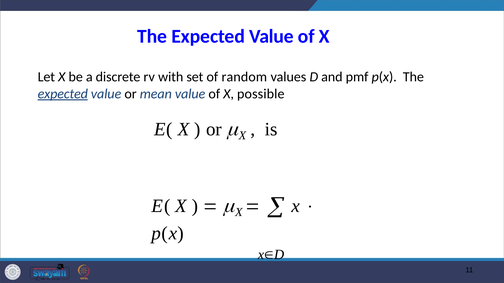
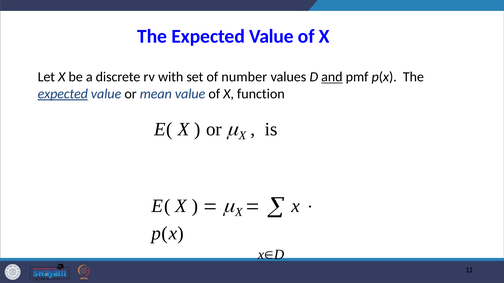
random: random -> number (244, 77)
and underline: none -> present (332, 77)
possible: possible -> function (261, 94)
